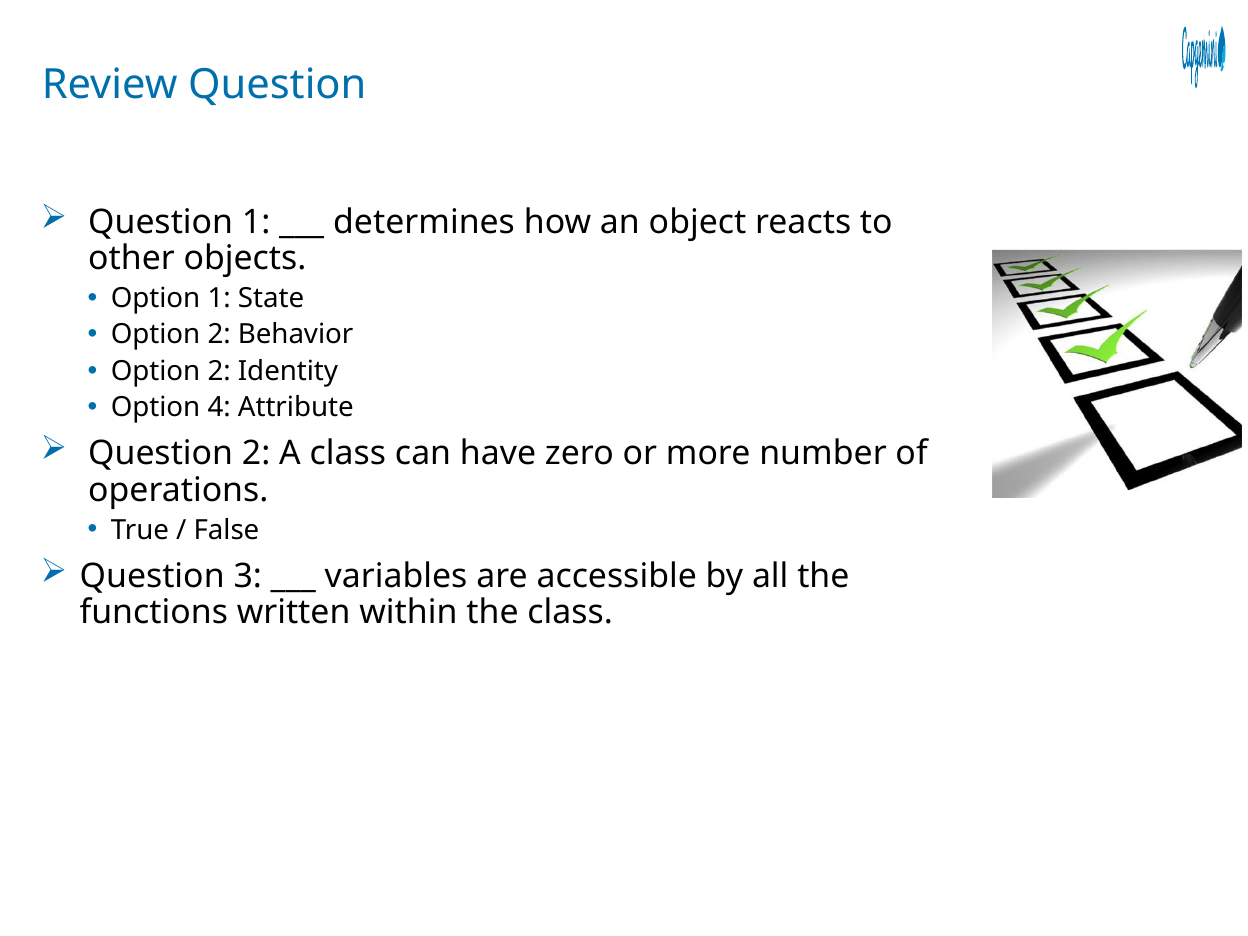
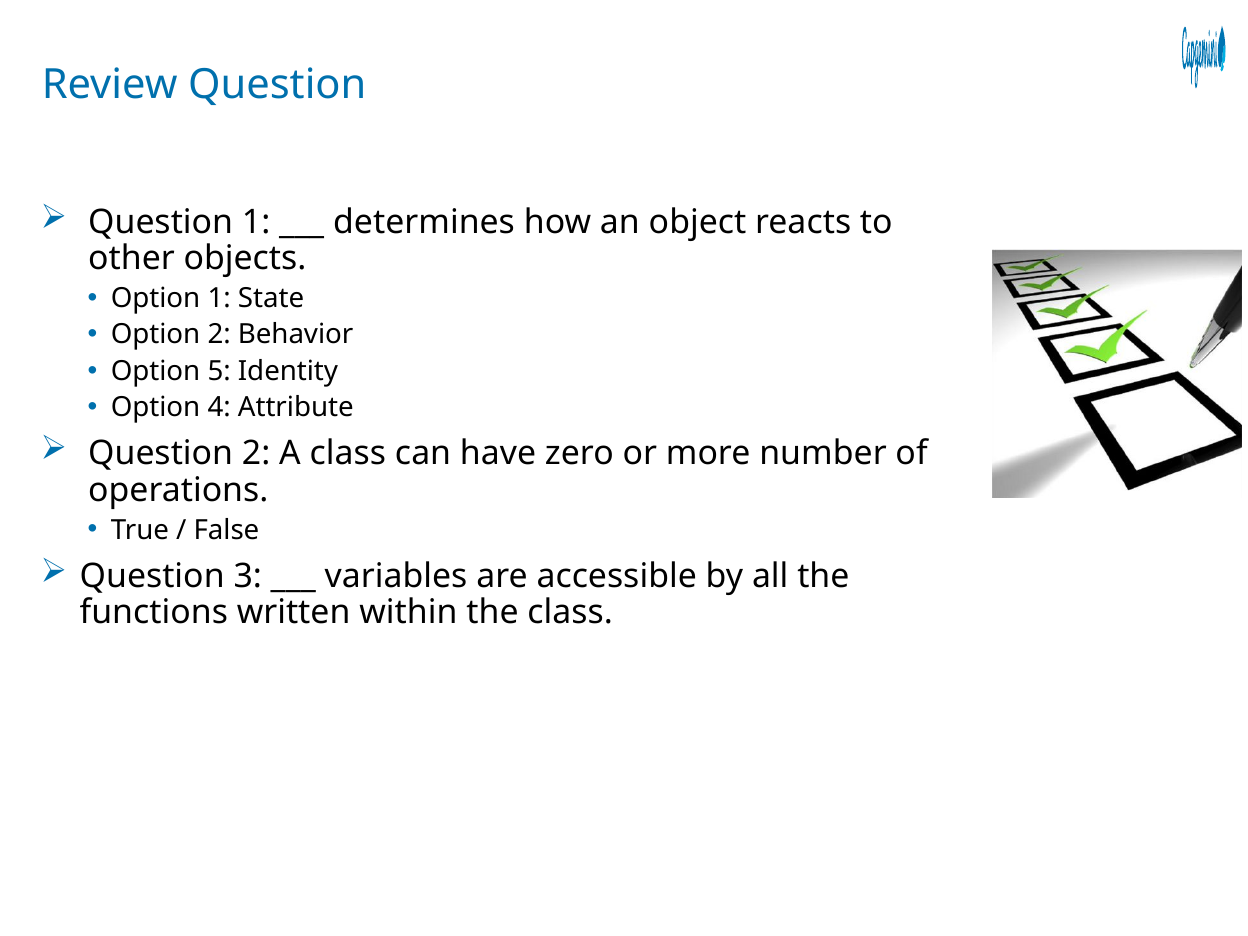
2: 2 -> 5 (219, 371)
